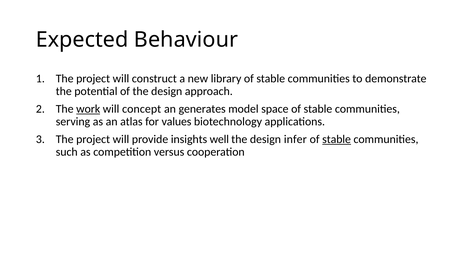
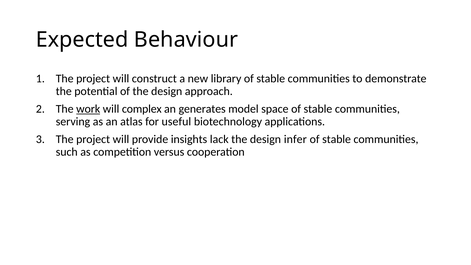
concept: concept -> complex (142, 109)
values: values -> useful (176, 122)
well: well -> lack (219, 139)
stable underline: present -> none (337, 139)
